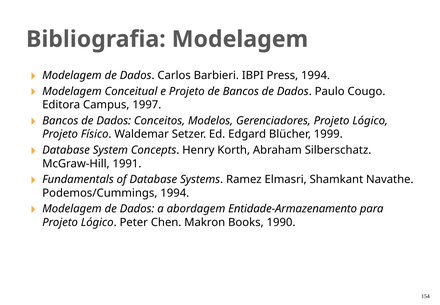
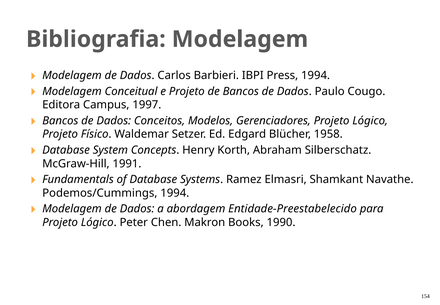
1999: 1999 -> 1958 (328, 134)
Entidade-Armazenamento: Entidade-Armazenamento -> Entidade-Preestabelecido (293, 209)
